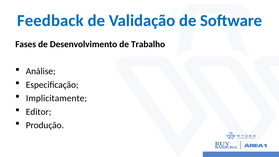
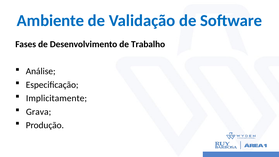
Feedback: Feedback -> Ambiente (50, 21)
Editor: Editor -> Grava (39, 112)
